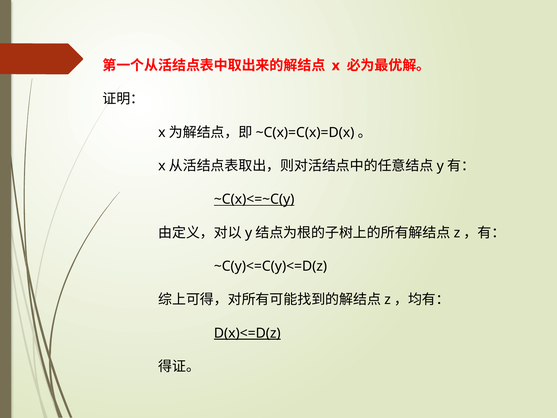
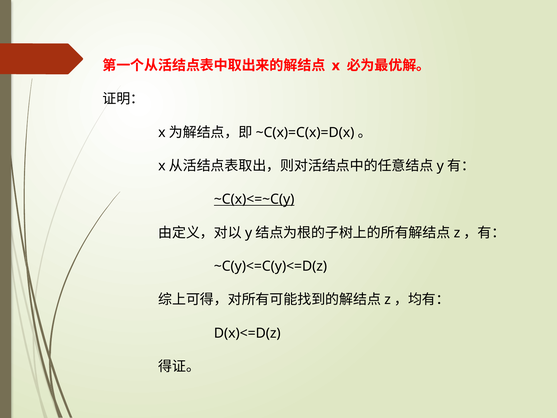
D(x)<=D(z underline: present -> none (247, 333)
